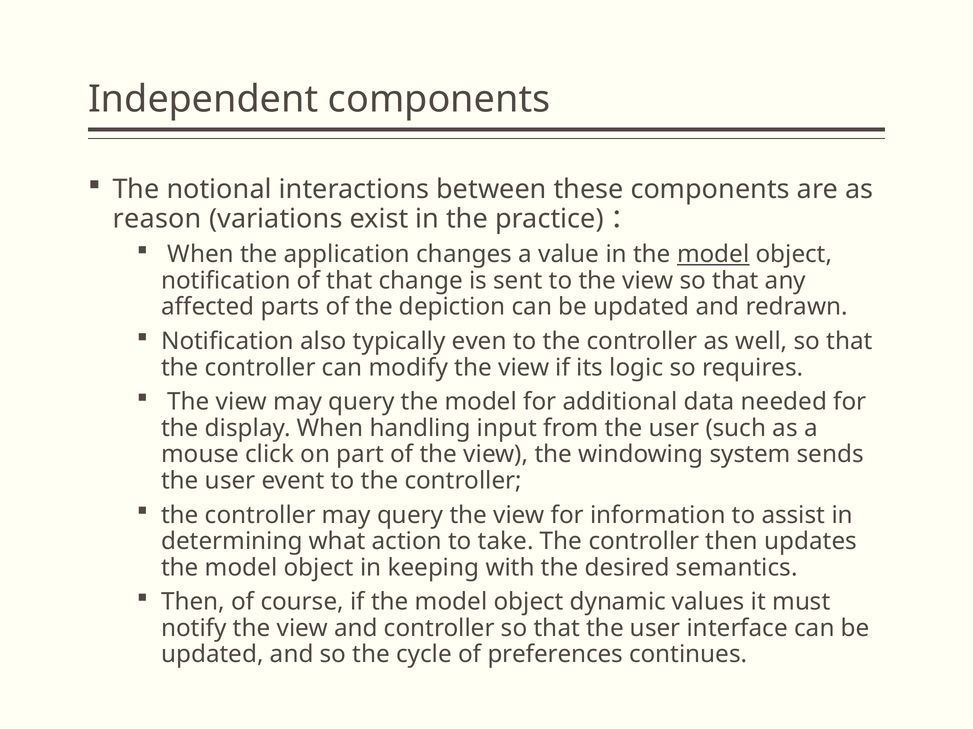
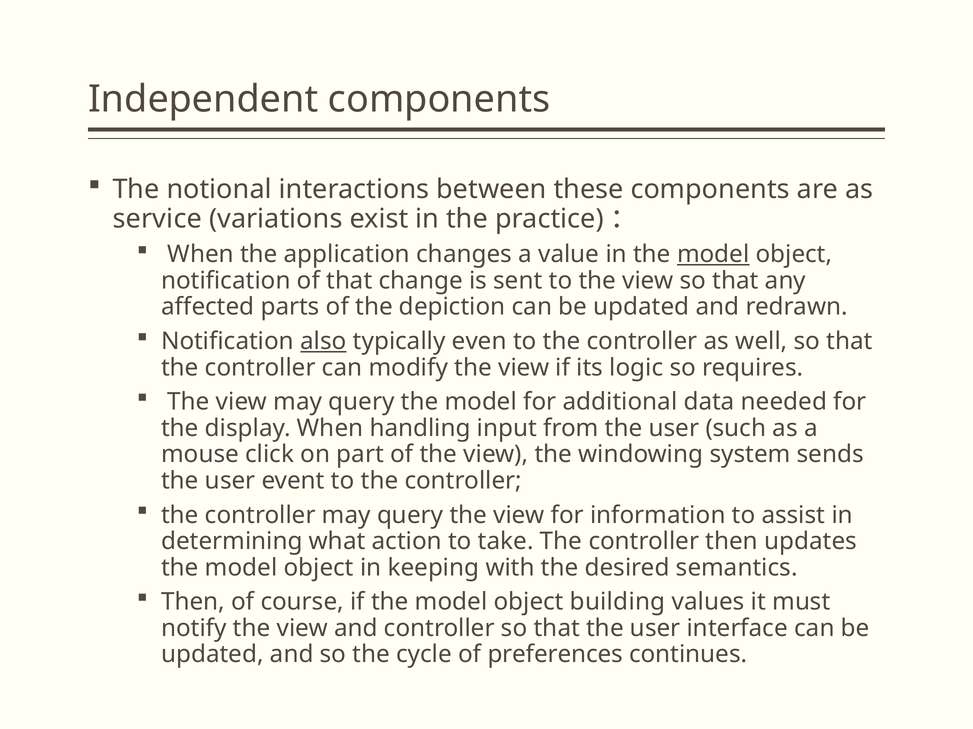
reason: reason -> service (157, 219)
also underline: none -> present (323, 342)
dynamic: dynamic -> building (618, 603)
